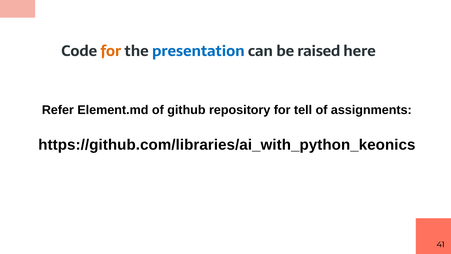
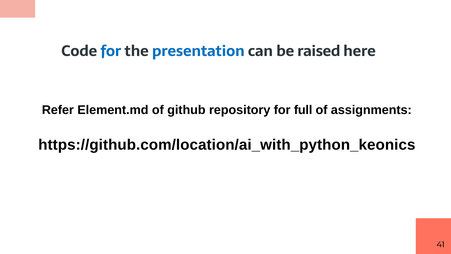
for colour: orange -> blue (111, 51)
tell: tell -> full (303, 110)
https://github.com/libraries/ai_with_python_keonics: https://github.com/libraries/ai_with_python_keonics -> https://github.com/location/ai_with_python_keonics (227, 145)
